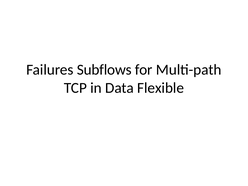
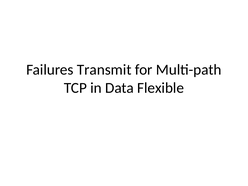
Subflows: Subflows -> Transmit (104, 70)
